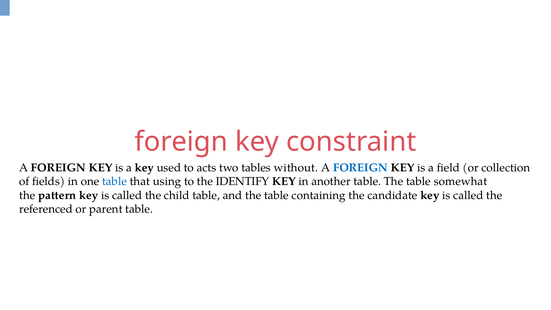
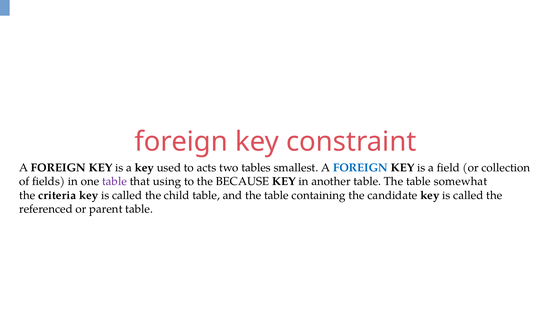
without: without -> smallest (296, 168)
table colour: blue -> purple (115, 181)
IDENTIFY: IDENTIFY -> BECAUSE (243, 181)
pattern: pattern -> criteria (57, 195)
